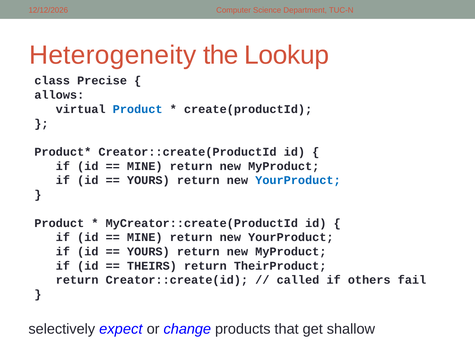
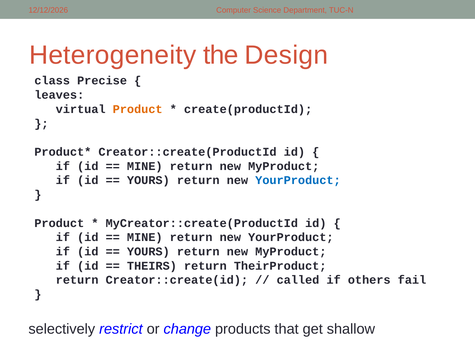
Lookup: Lookup -> Design (286, 55)
allows: allows -> leaves (59, 95)
Product colour: blue -> orange (138, 109)
expect: expect -> restrict (121, 329)
